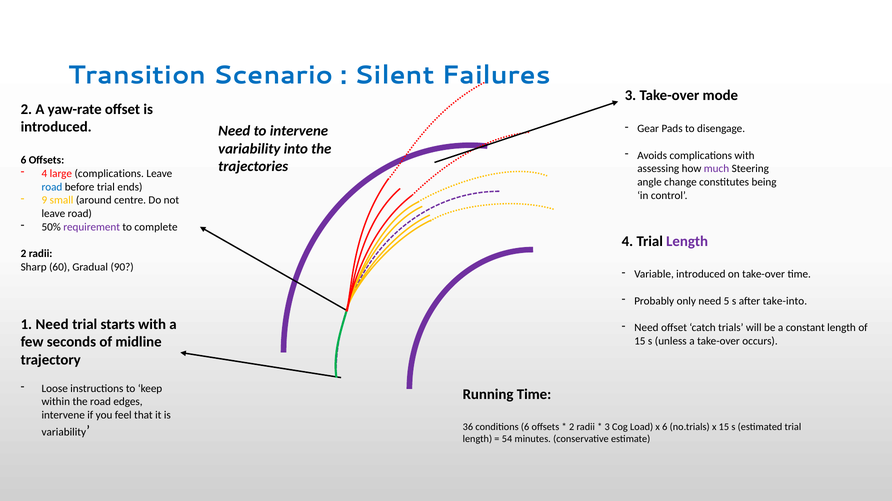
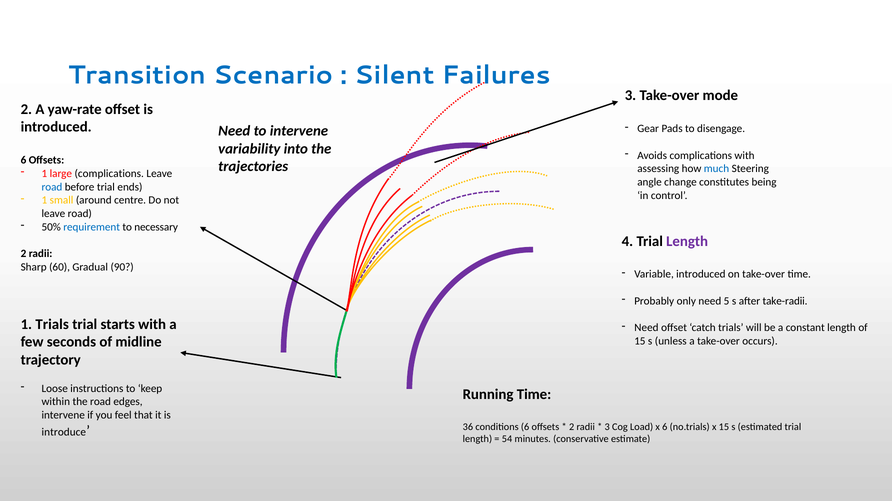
much colour: purple -> blue (716, 169)
4: 4 -> 1 (44, 174)
9: 9 -> 1 (44, 200)
requirement colour: purple -> blue (92, 227)
complete: complete -> necessary (156, 227)
take-into: take-into -> take-radii (785, 301)
1 Need: Need -> Trials (52, 325)
variability: variability -> introduce (64, 433)
